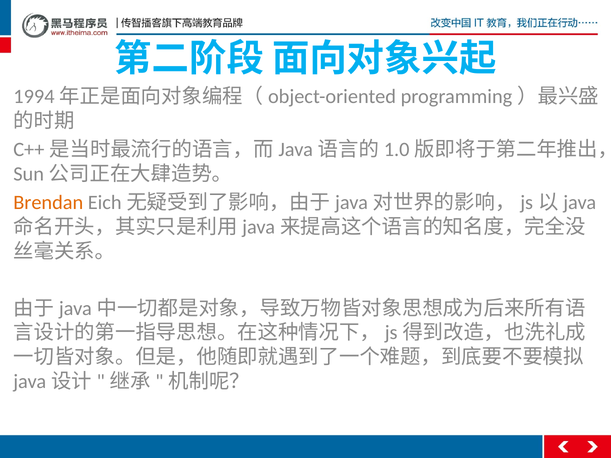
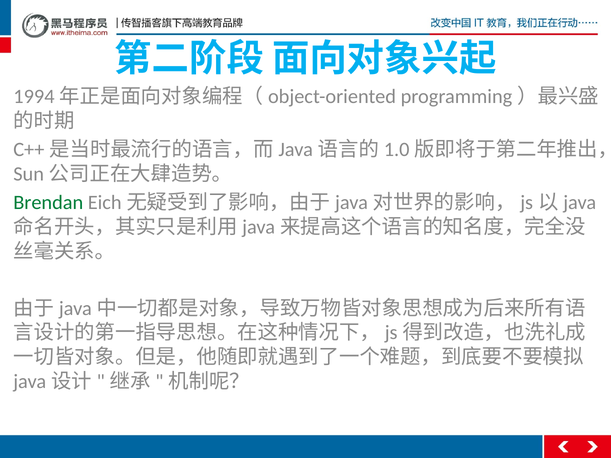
Brendan colour: orange -> green (48, 203)
